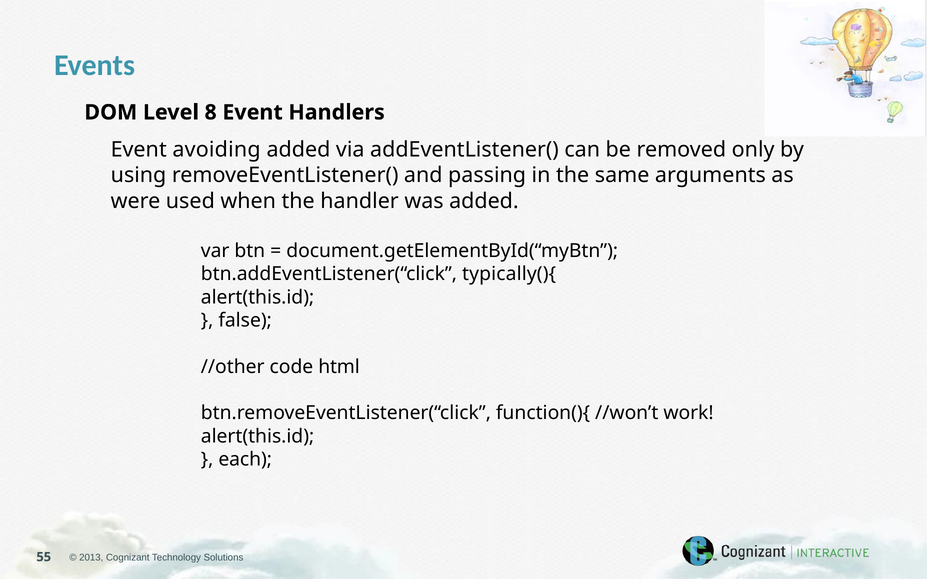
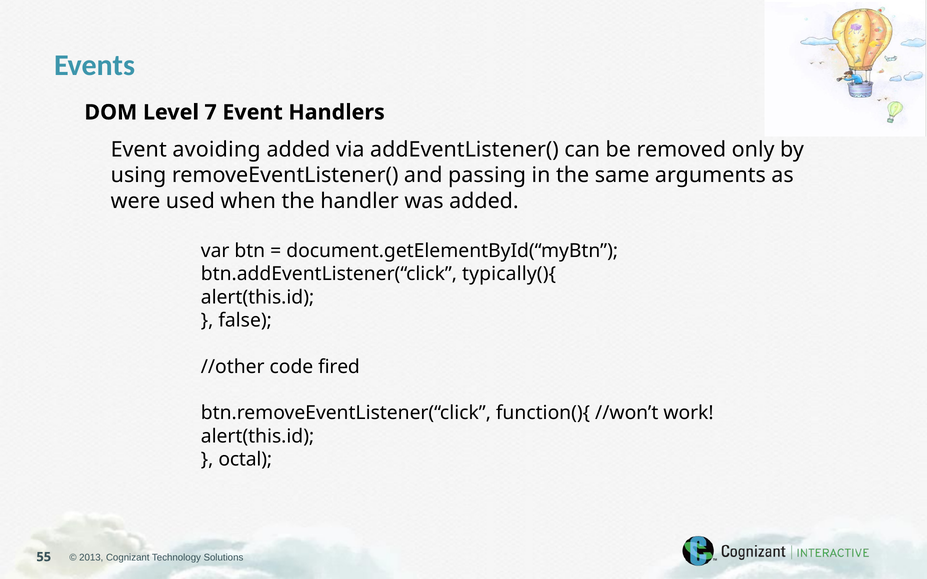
8: 8 -> 7 (211, 112)
html: html -> fired (339, 367)
each: each -> octal (245, 460)
